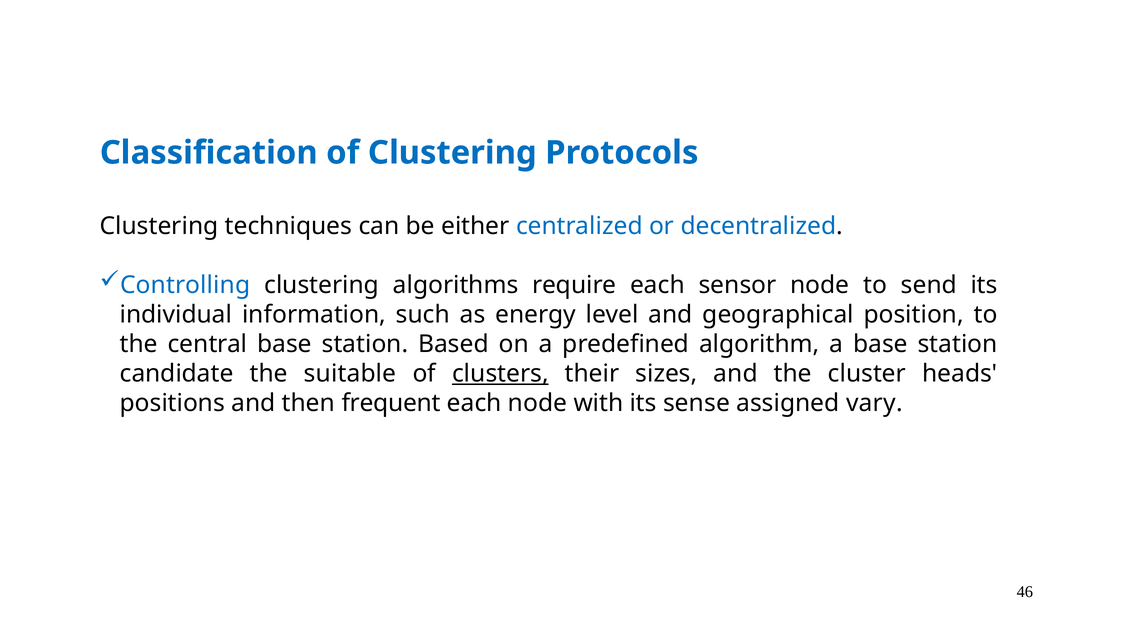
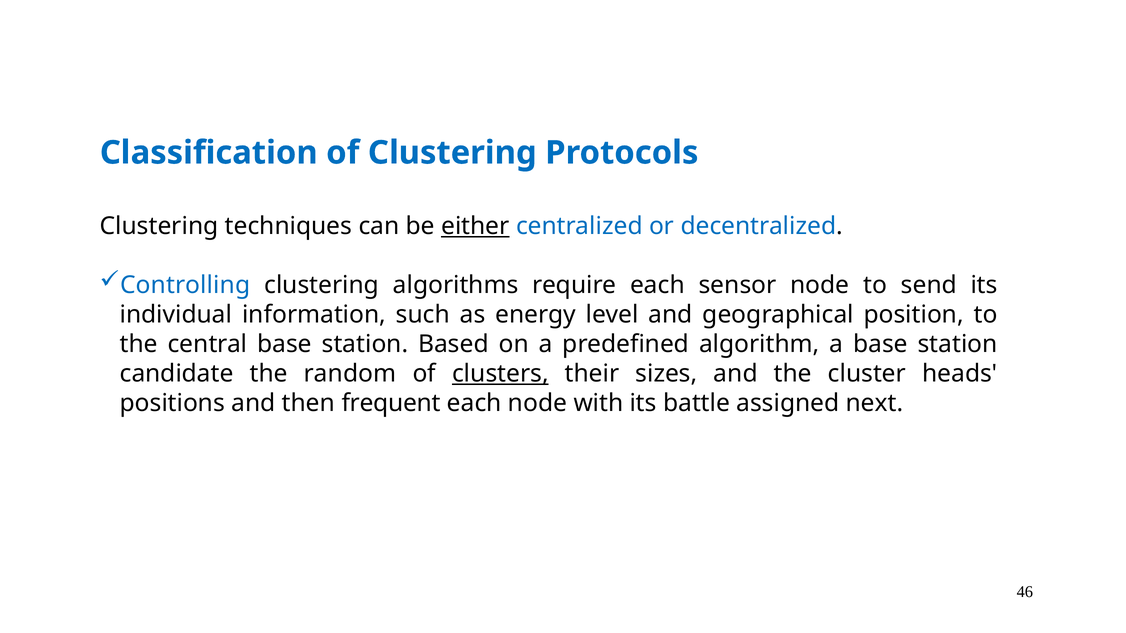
either underline: none -> present (475, 226)
suitable: suitable -> random (350, 374)
sense: sense -> battle (697, 404)
vary: vary -> next (875, 404)
